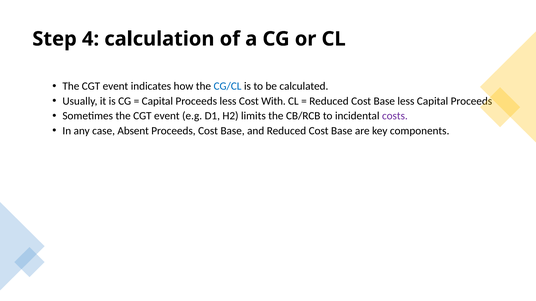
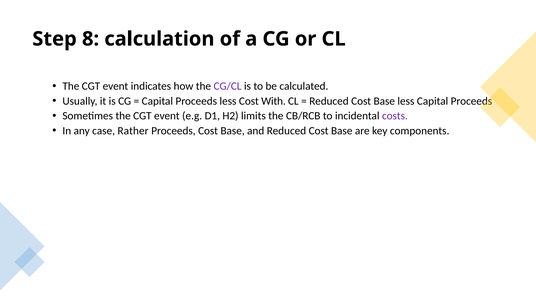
4: 4 -> 8 (91, 39)
CG/CL colour: blue -> purple (228, 86)
Absent: Absent -> Rather (133, 131)
